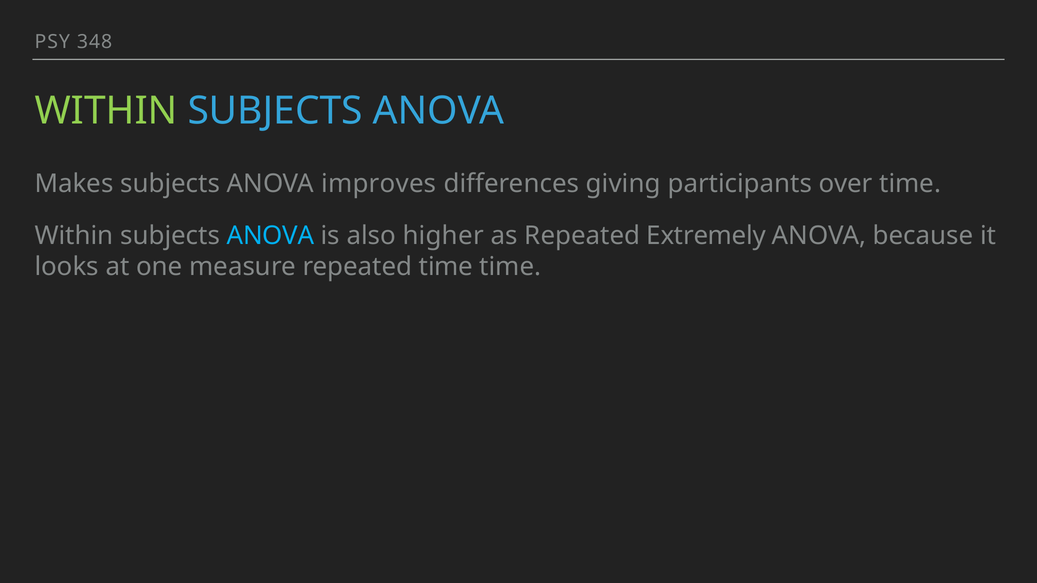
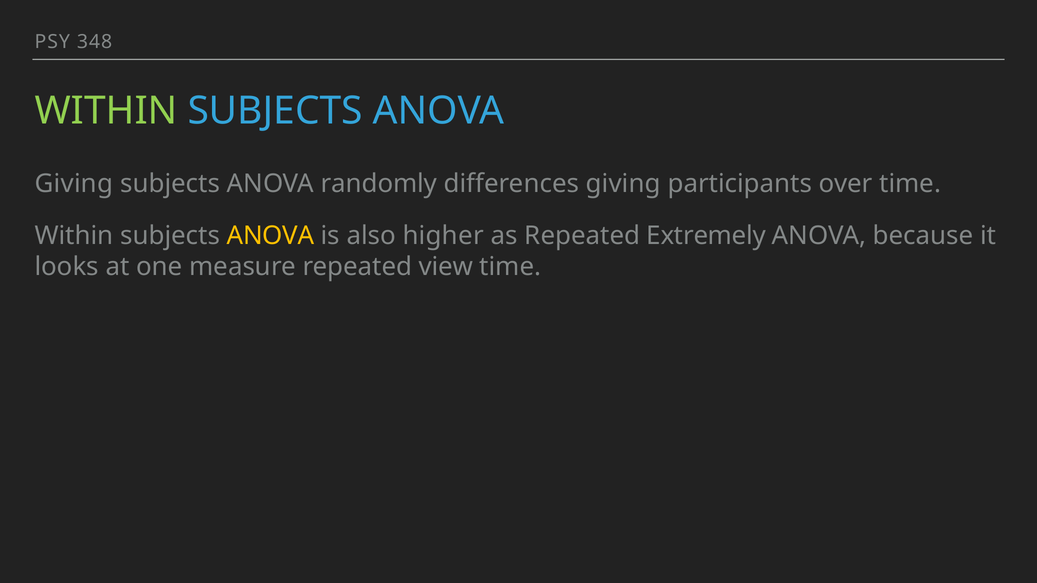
Makes: Makes -> Giving (74, 184)
improves: improves -> randomly (379, 184)
ANOVA colour: light blue -> yellow (271, 236)
repeated time: time -> view (446, 267)
